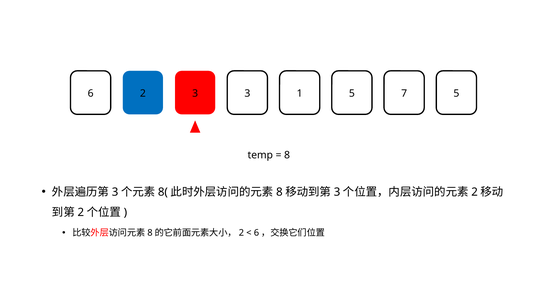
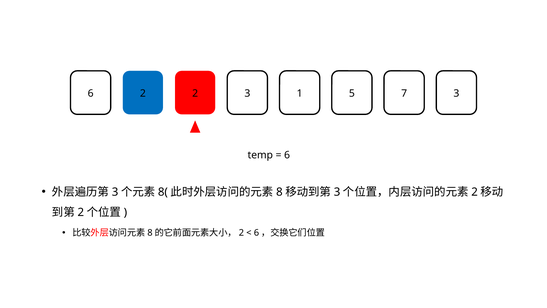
2 3: 3 -> 2 (195, 93)
7 5: 5 -> 3 (456, 93)
8: 8 -> 6 (287, 155)
